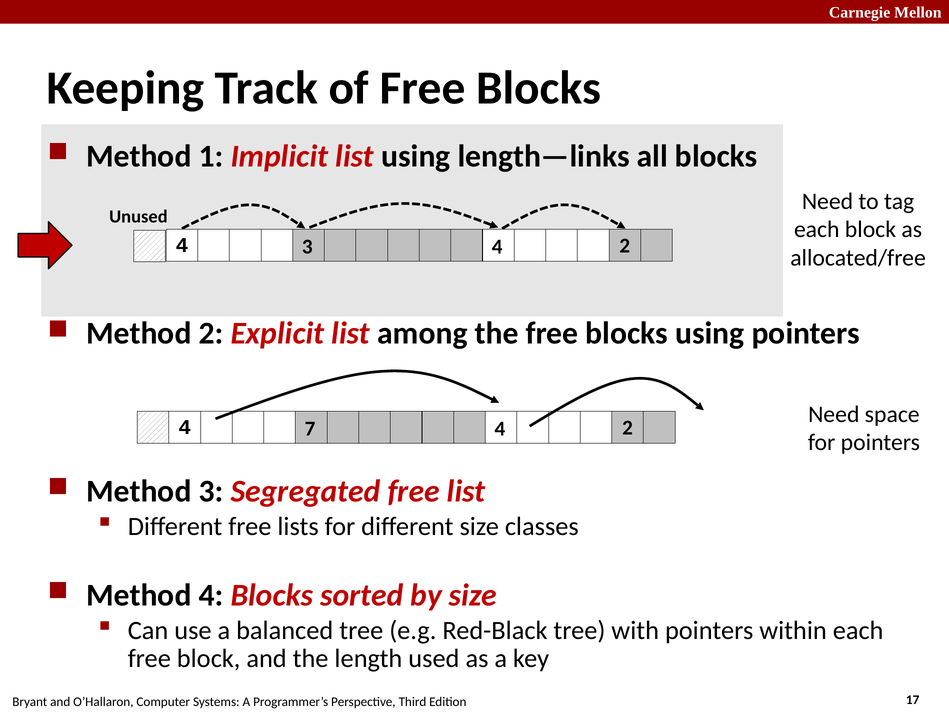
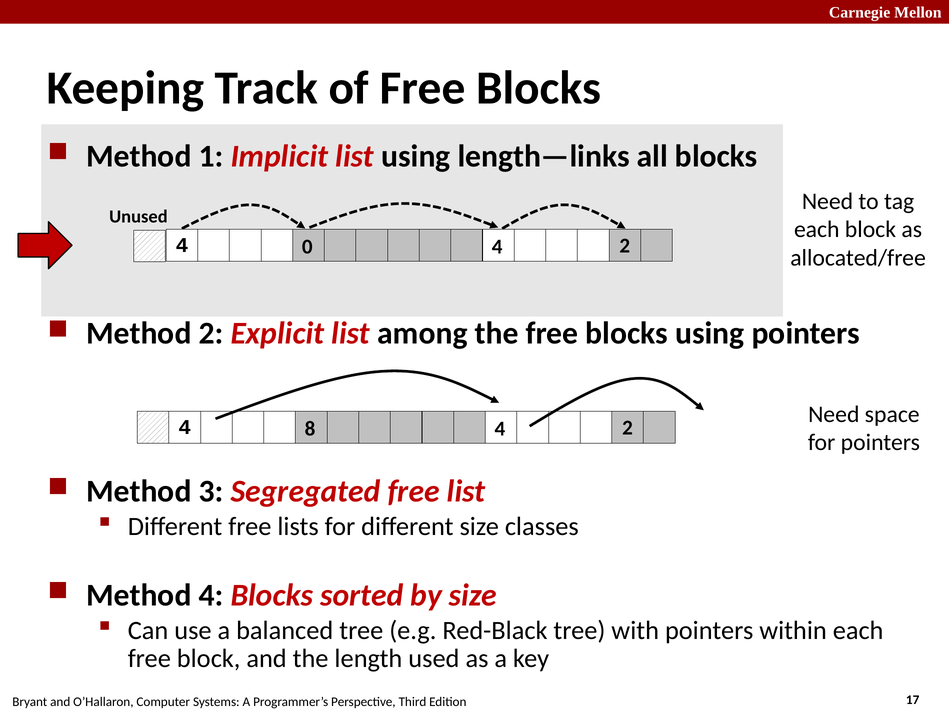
4 3: 3 -> 0 (307, 247)
7: 7 -> 8 (310, 429)
